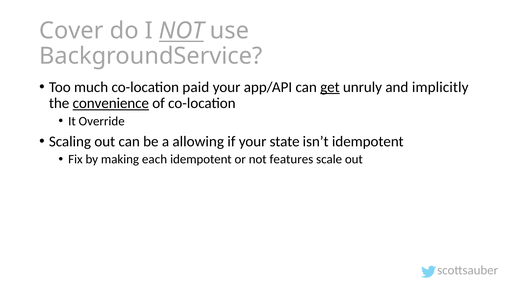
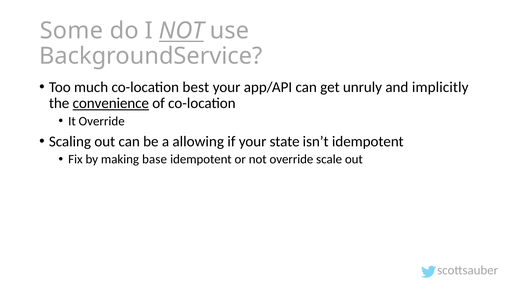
Cover: Cover -> Some (71, 31)
paid: paid -> best (196, 87)
get underline: present -> none (330, 87)
each: each -> base (155, 159)
not features: features -> override (291, 159)
